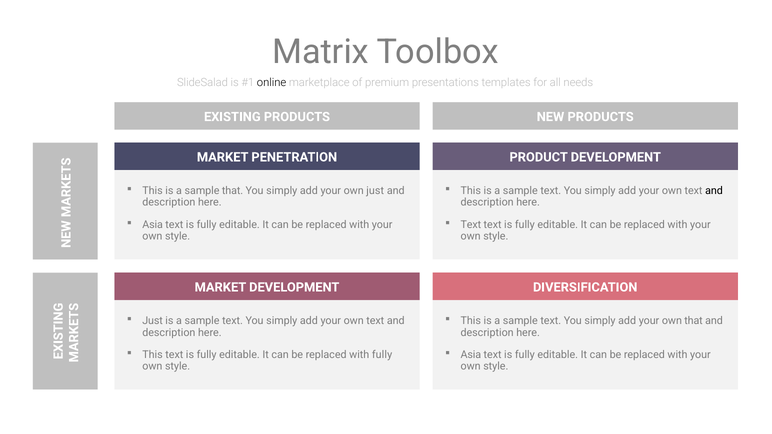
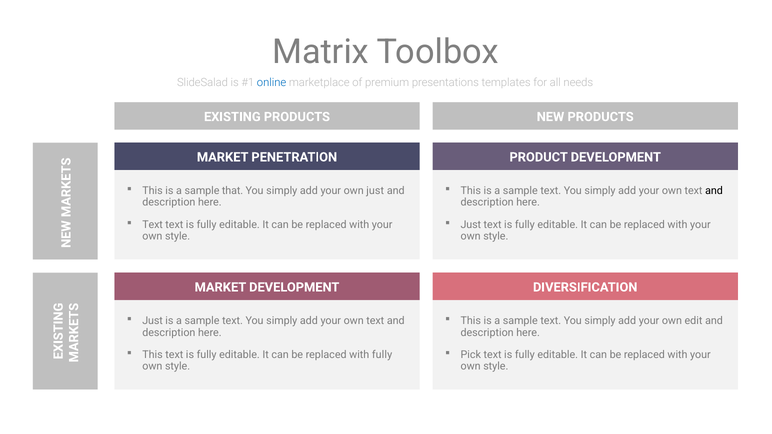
online colour: black -> blue (272, 83)
Asia: Asia -> Text (153, 225)
Text: Text -> Just (471, 225)
own that: that -> edit (693, 321)
Asia: Asia -> Pick (471, 355)
